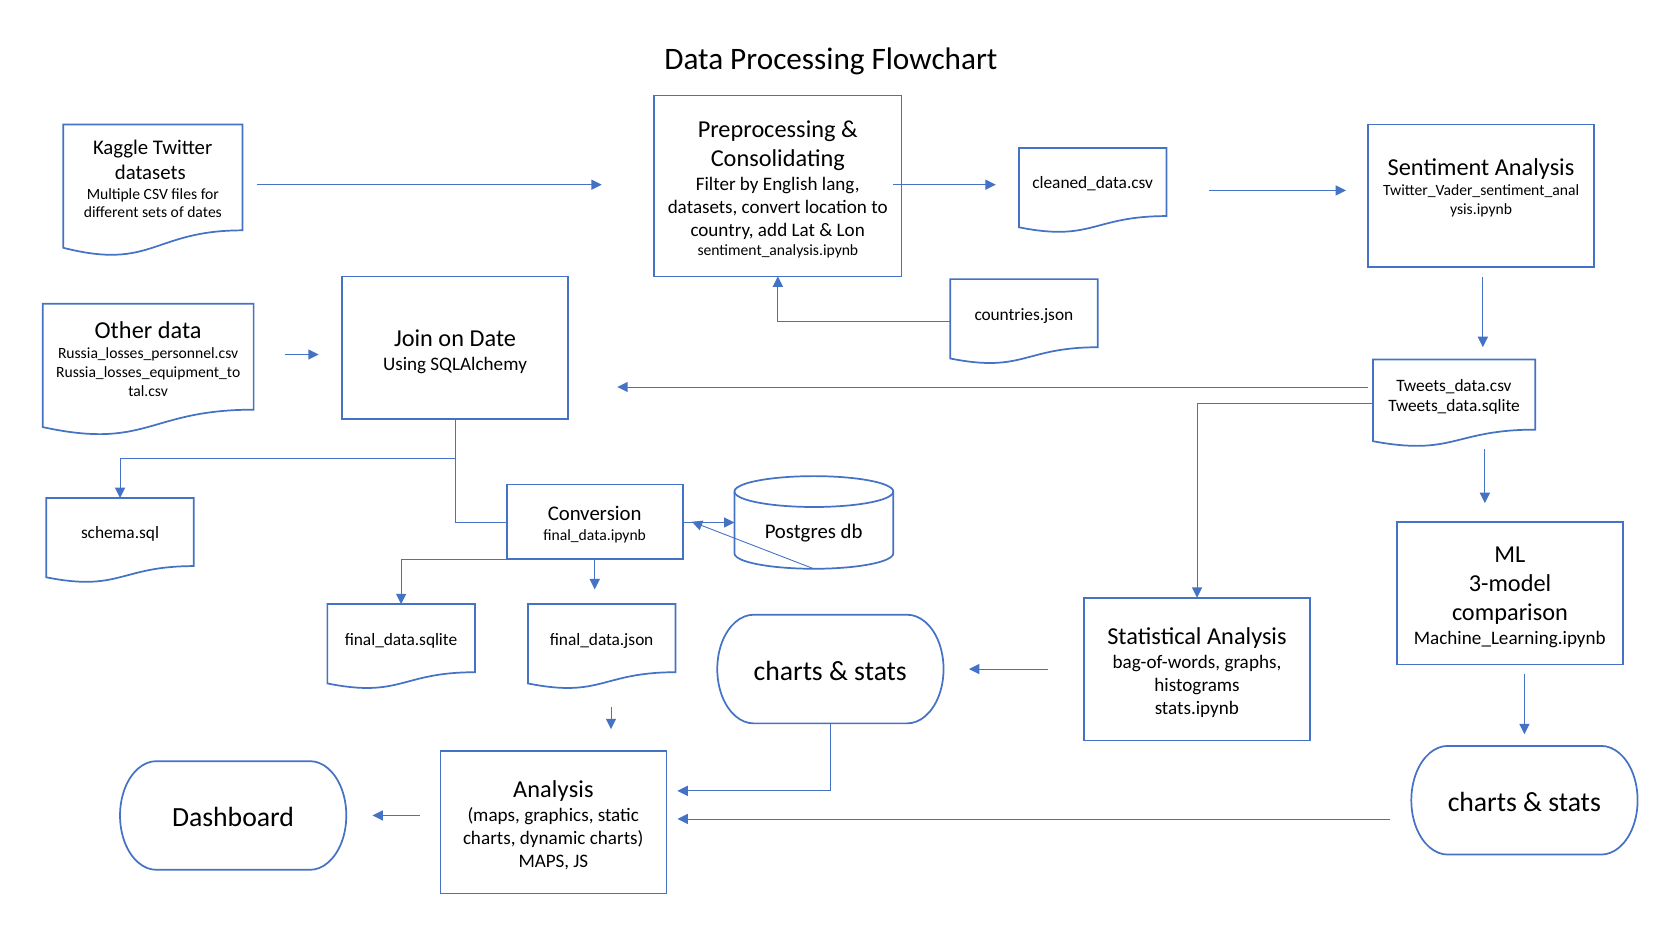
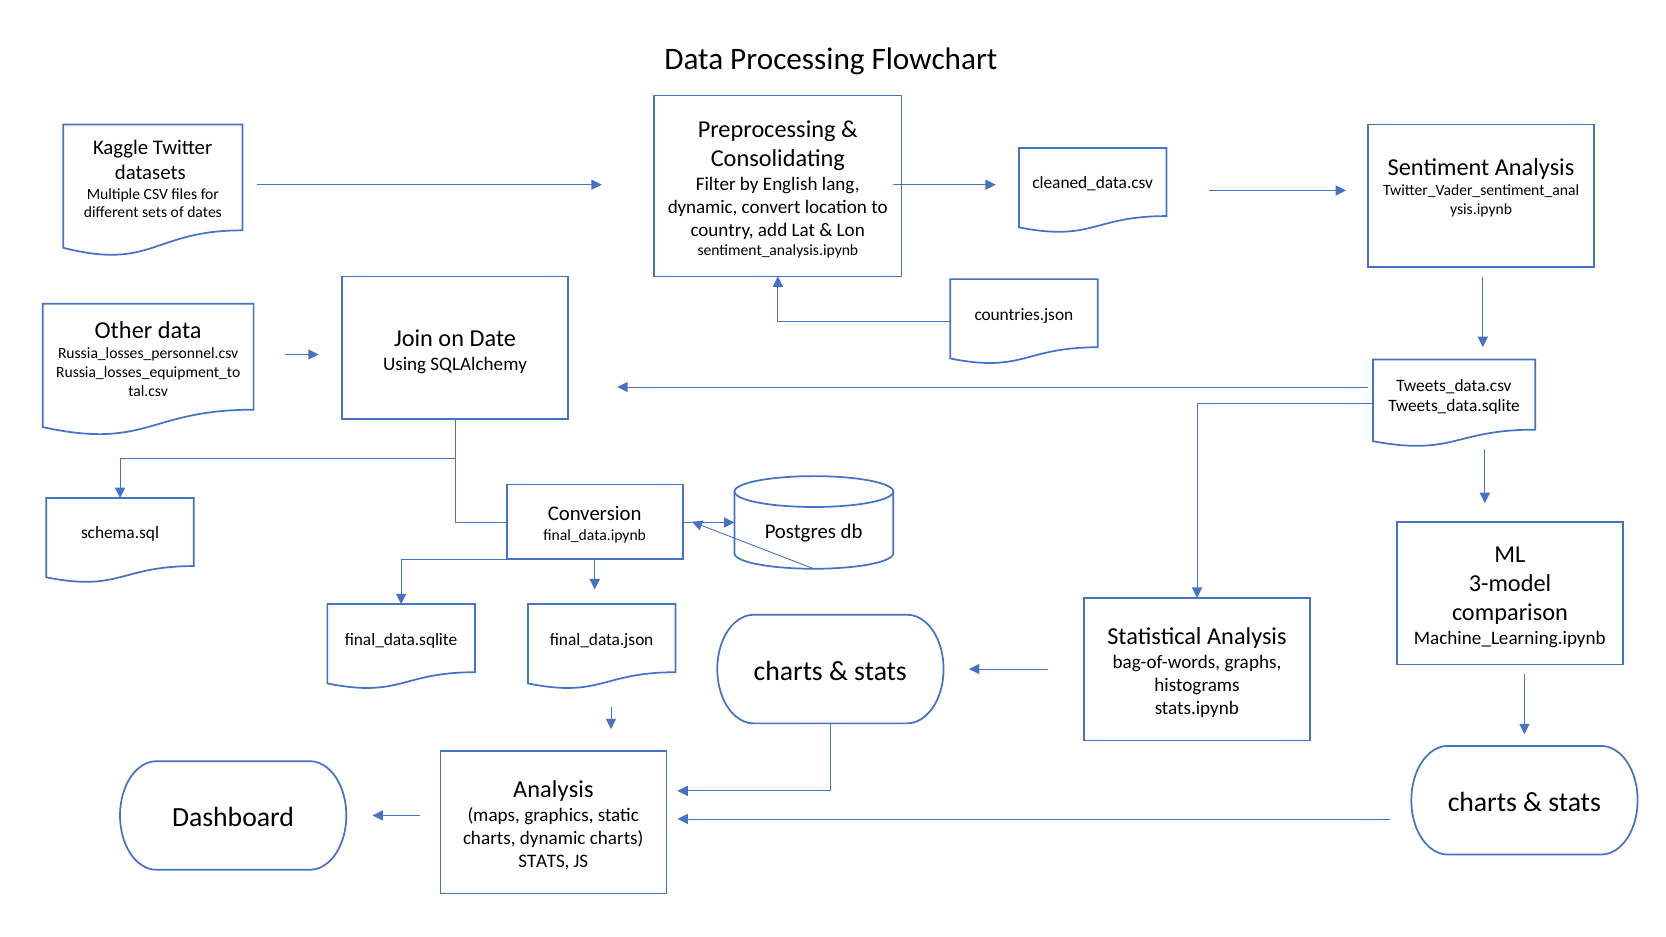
datasets: datasets -> dynamic (703, 207)
MAPS: MAPS -> STATS (544, 861)
